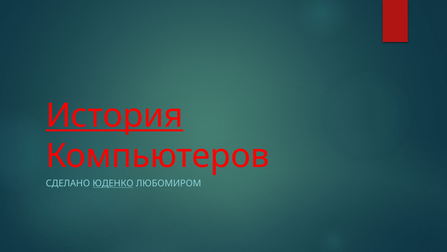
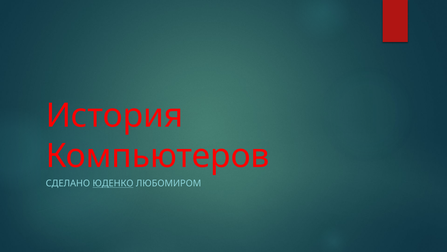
История underline: present -> none (114, 115)
